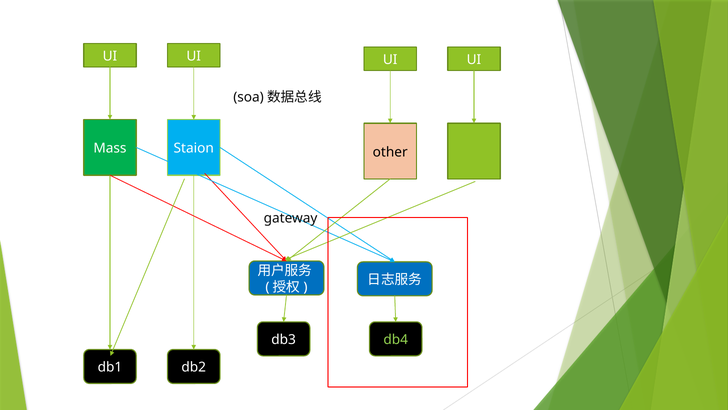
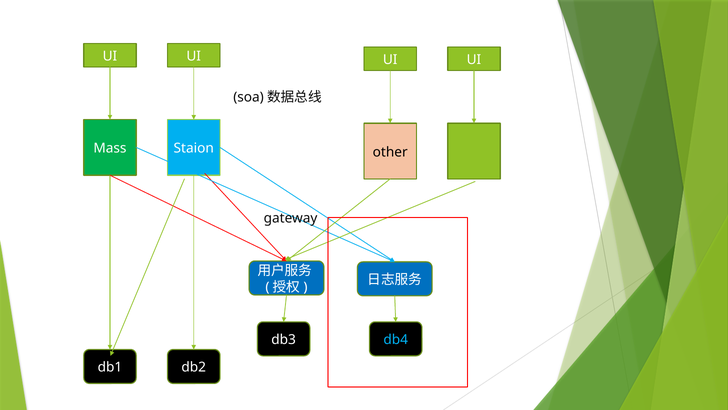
db4 colour: light green -> light blue (396, 339)
